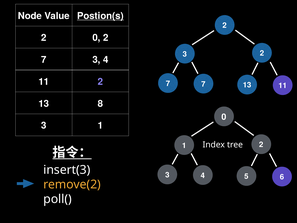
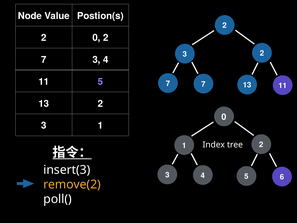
Postion(s underline: present -> none (100, 16)
11 2: 2 -> 5 (100, 82)
13 8: 8 -> 2 (100, 104)
